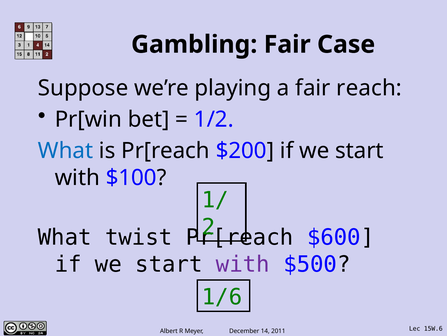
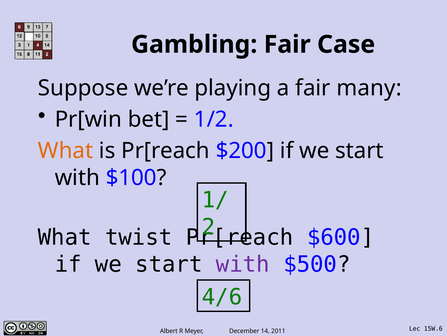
reach: reach -> many (369, 88)
What colour: blue -> orange (66, 151)
1/6: 1/6 -> 4/6 (222, 297)
